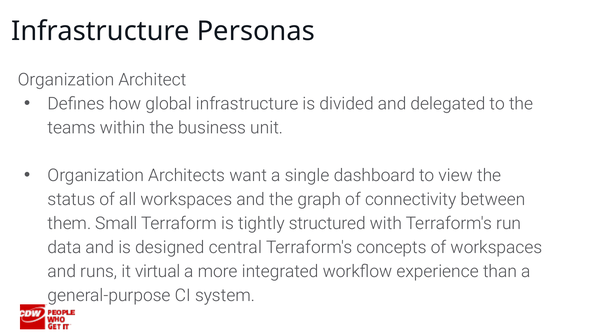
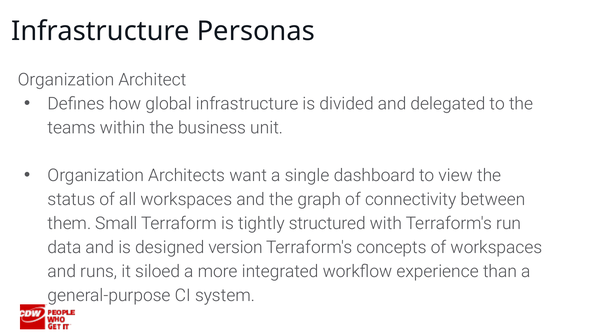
central: central -> version (236, 248)
virtual: virtual -> siloed (158, 272)
